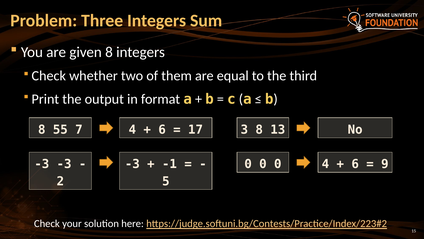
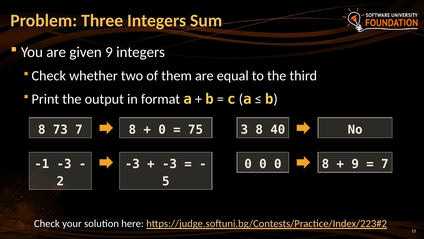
given 8: 8 -> 9 (109, 52)
55: 55 -> 73 (60, 129)
7 4: 4 -> 8 (132, 129)
6: 6 -> 0 (162, 129)
17: 17 -> 75 (196, 129)
13: 13 -> 40 (278, 129)
-3: -3 -> -1 (42, 164)
-1: -1 -> -3 (169, 164)
0 4: 4 -> 8 (325, 164)
6: 6 -> 9 (355, 164)
9: 9 -> 7 (385, 164)
